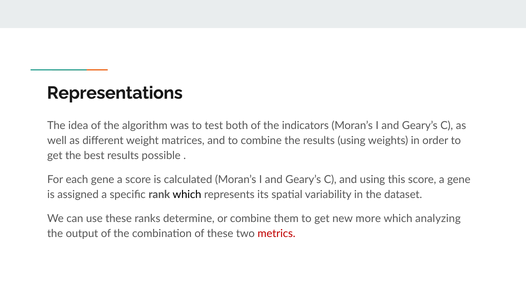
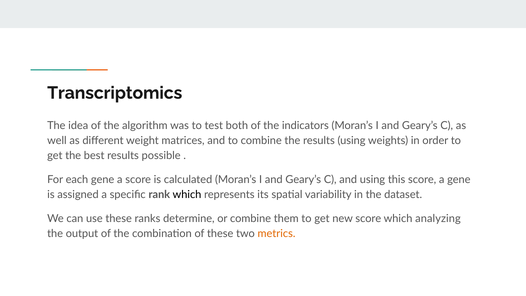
Representations: Representations -> Transcriptomics (115, 93)
new more: more -> score (368, 218)
metrics colour: red -> orange (277, 234)
